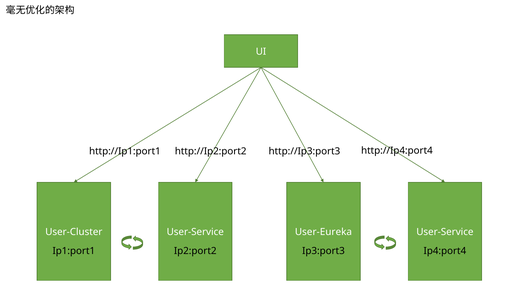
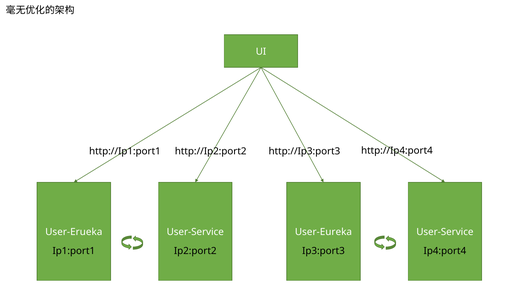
User-Cluster: User-Cluster -> User-Erueka (74, 233)
